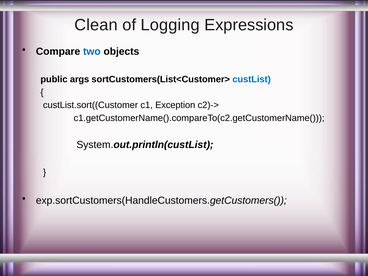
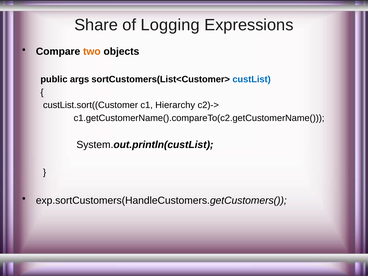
Clean: Clean -> Share (96, 25)
two colour: blue -> orange (92, 52)
Exception: Exception -> Hierarchy (175, 105)
